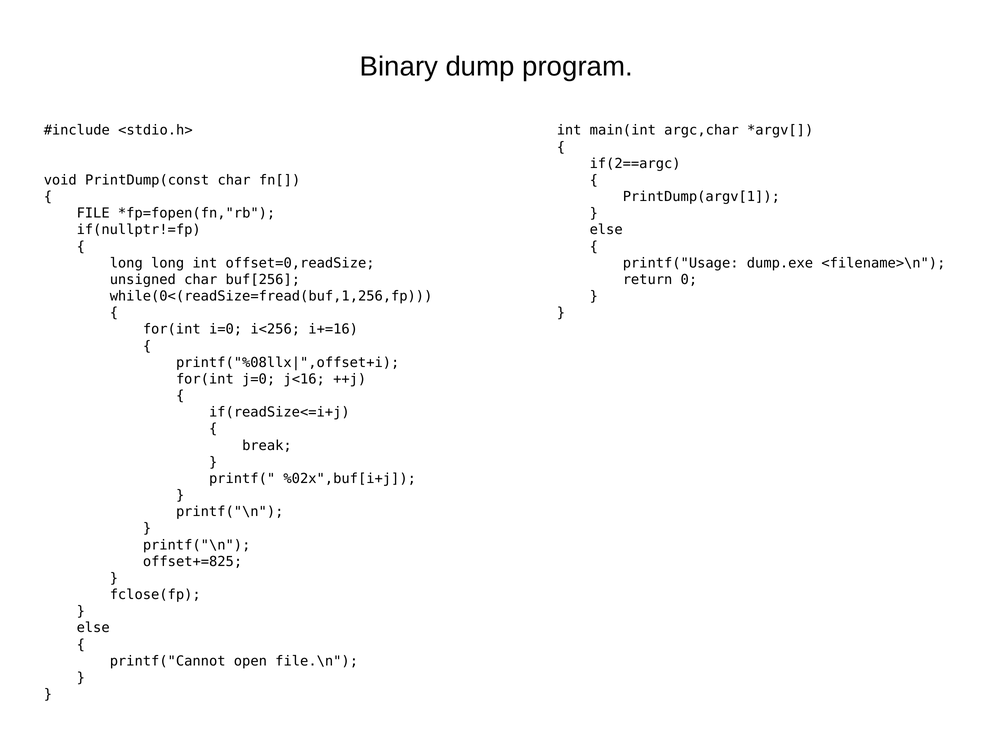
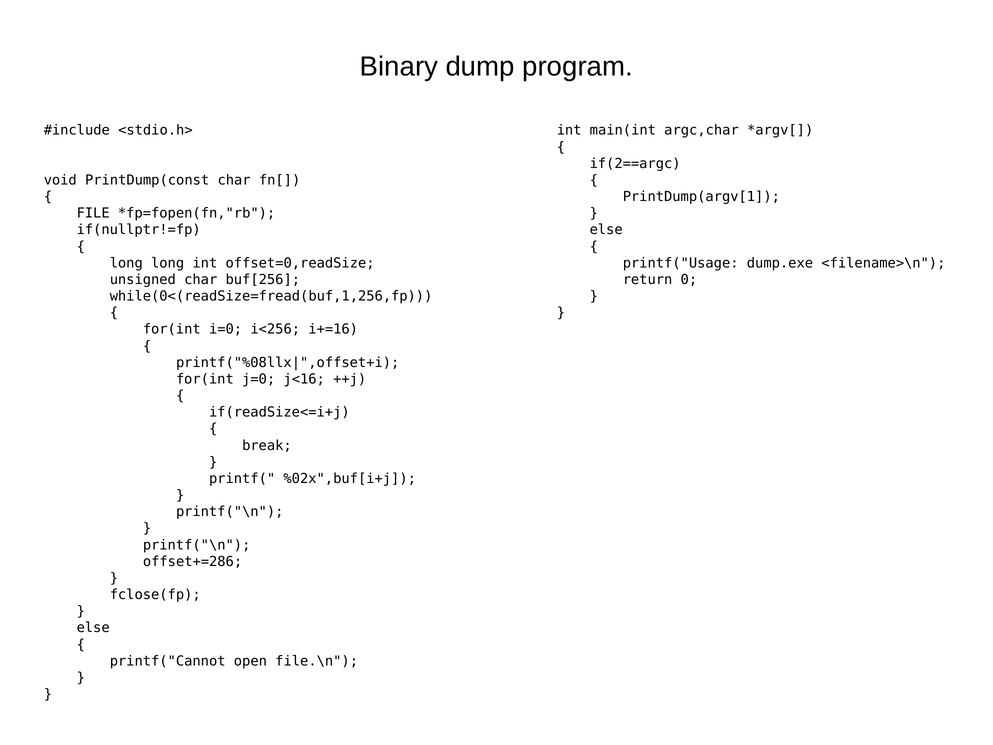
offset+=825: offset+=825 -> offset+=286 (193, 561)
